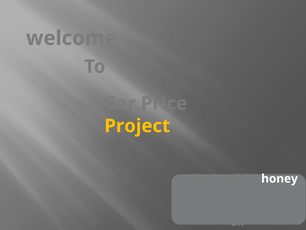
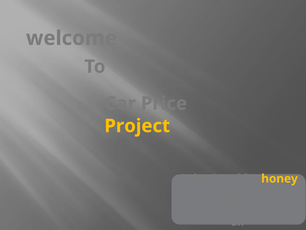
honey colour: white -> yellow (280, 178)
